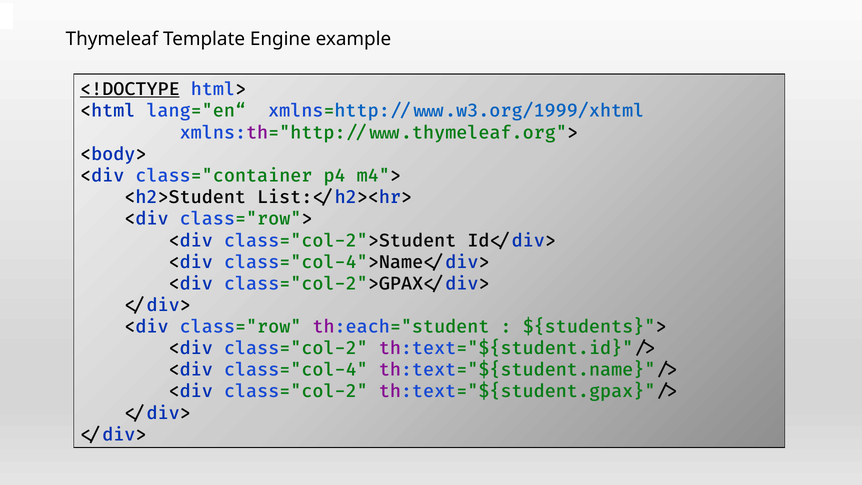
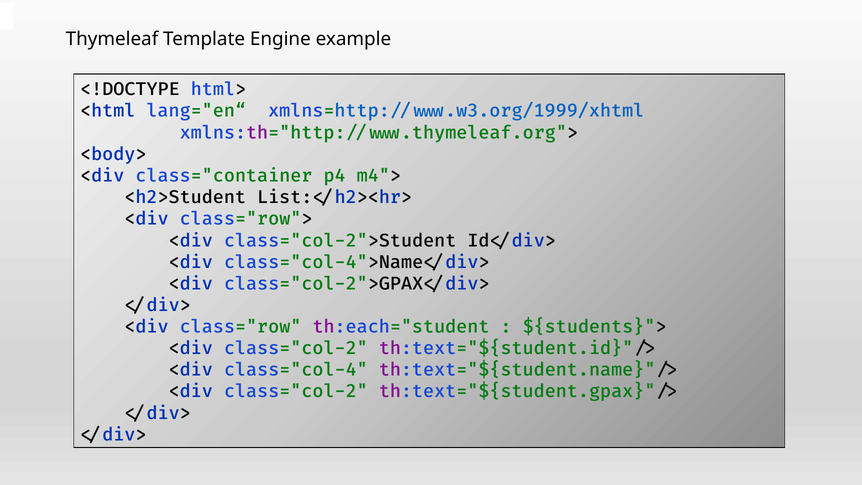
<!DOCTYPE underline: present -> none (130, 89)
